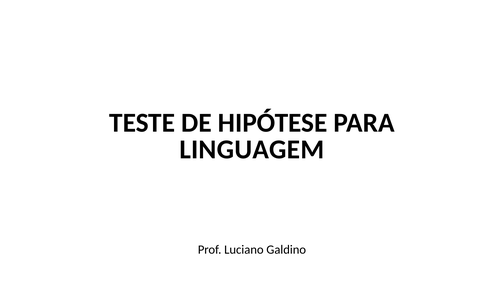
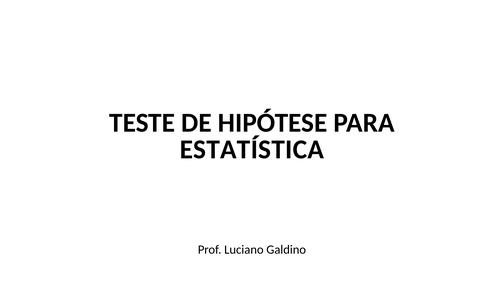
LINGUAGEM: LINGUAGEM -> ESTATÍSTICA (252, 149)
